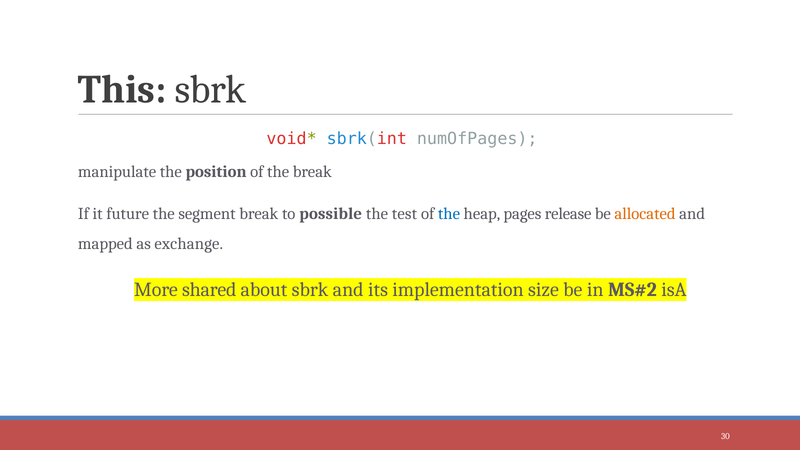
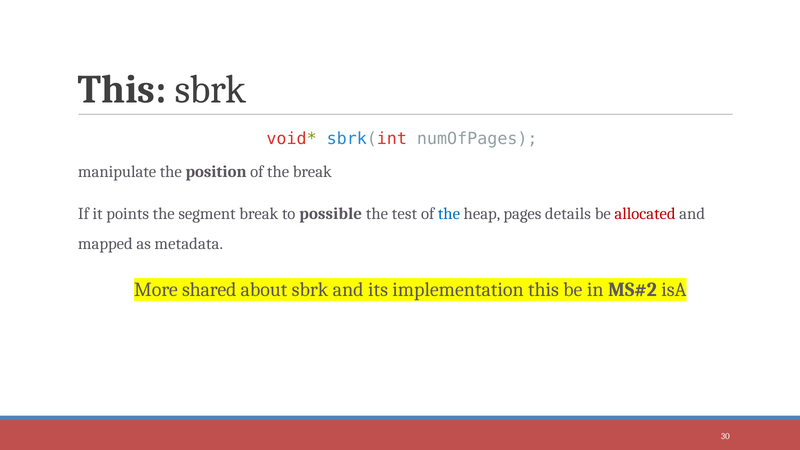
future: future -> points (128, 214)
release: release -> details (568, 214)
allocated colour: orange -> red (645, 214)
exchange: exchange -> metadata (189, 244)
implementation size: size -> this (544, 290)
